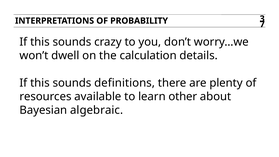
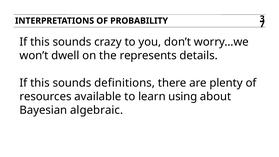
calculation: calculation -> represents (148, 55)
other: other -> using (183, 96)
